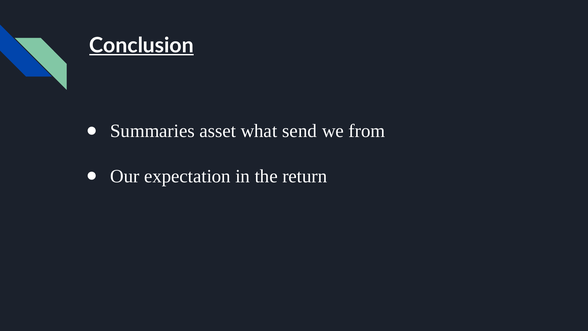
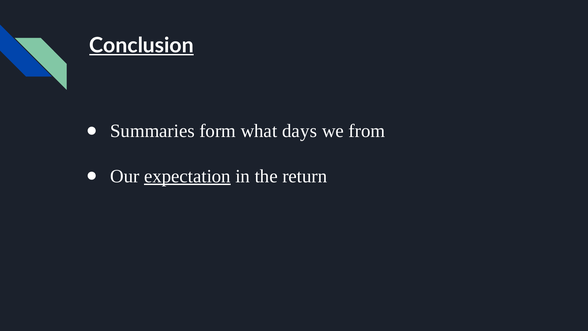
asset: asset -> form (218, 131)
send: send -> days (300, 131)
expectation underline: none -> present (187, 176)
